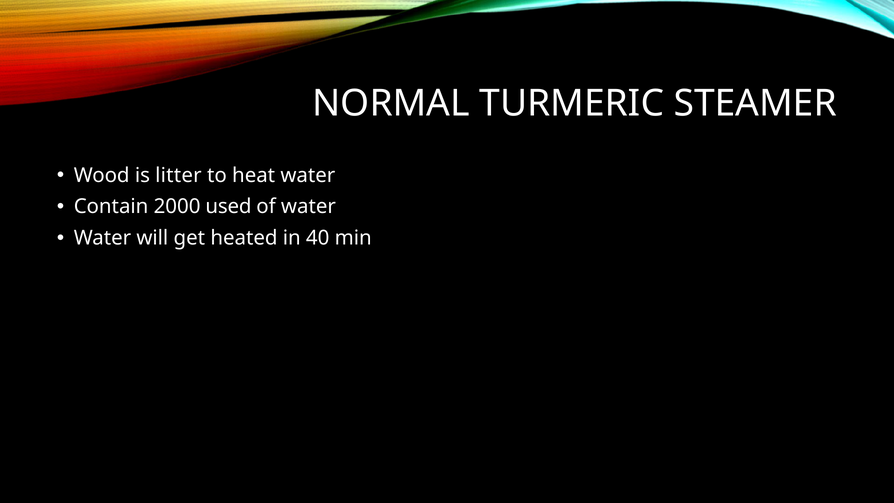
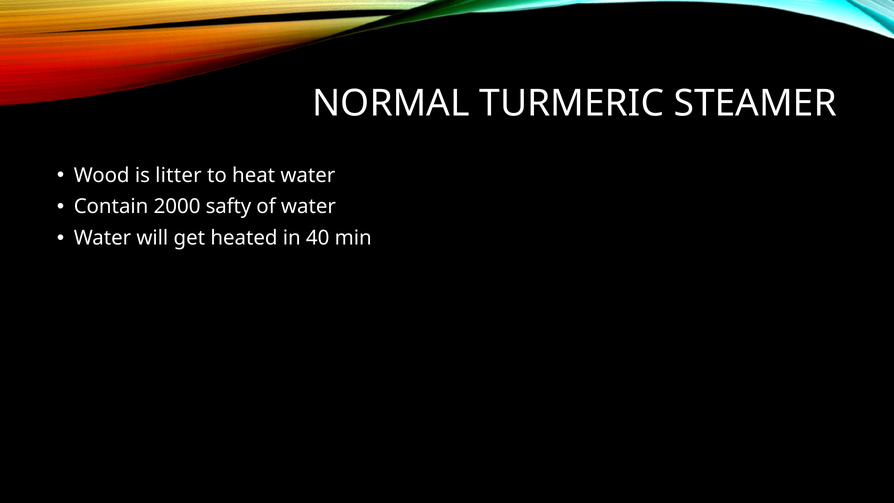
used: used -> safty (228, 207)
